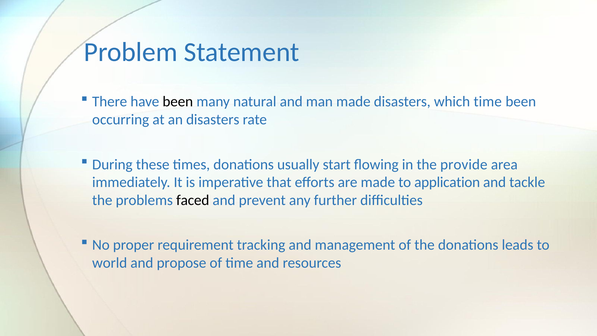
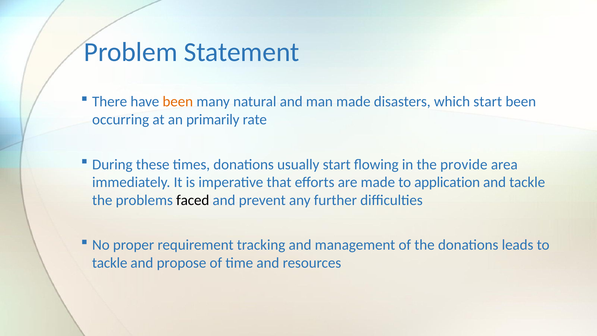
been colour: black -> orange (178, 102)
which time: time -> start (488, 102)
an disasters: disasters -> primarily (213, 120)
world: world -> tackle (110, 263)
